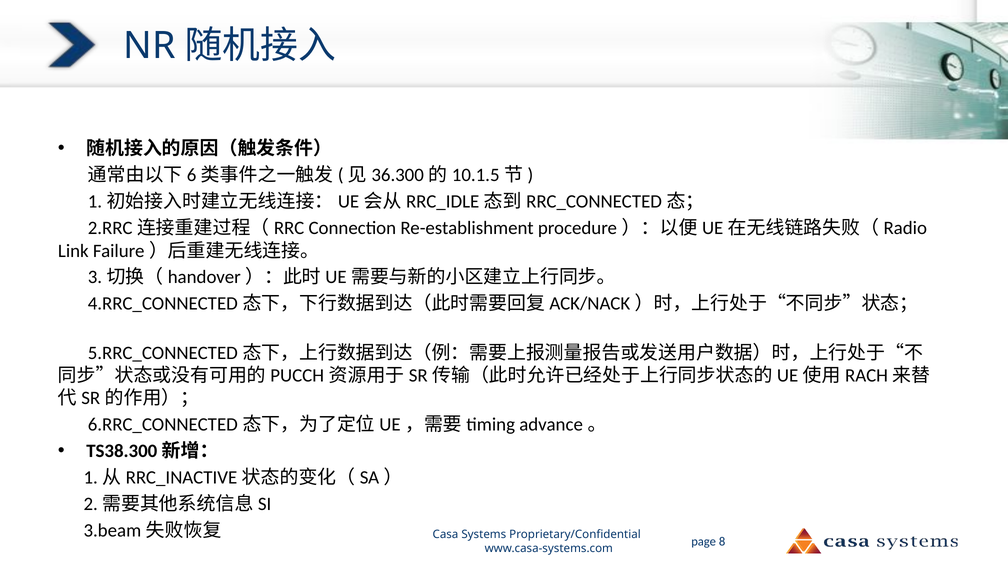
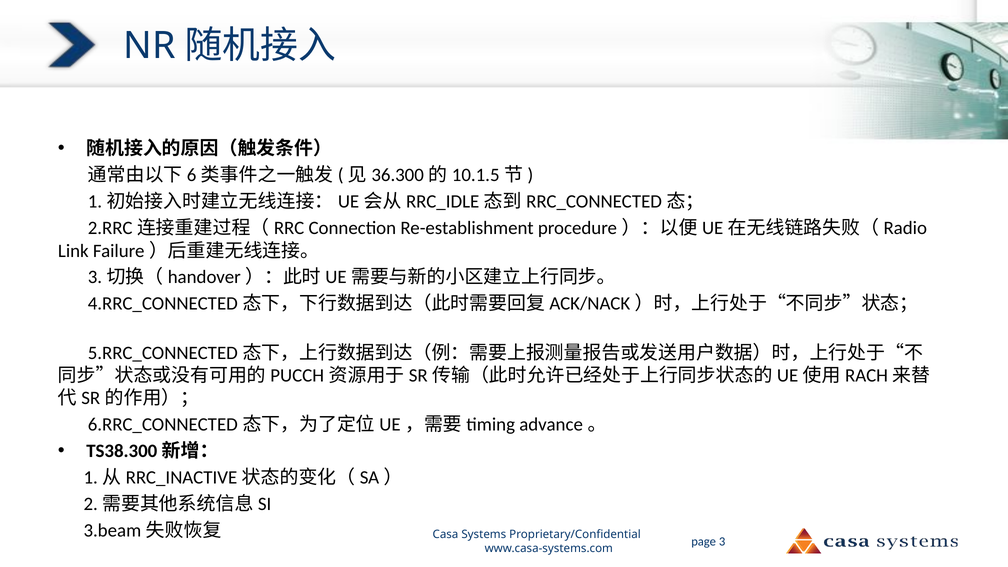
8: 8 -> 3 (722, 541)
